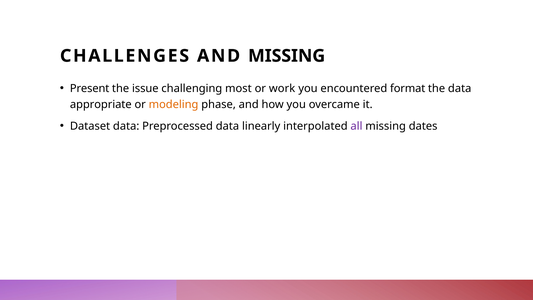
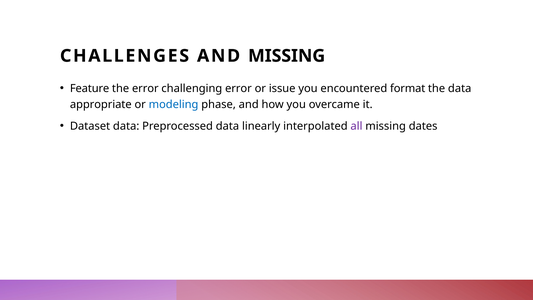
Present: Present -> Feature (90, 88)
the issue: issue -> error (145, 88)
challenging most: most -> error (238, 88)
work: work -> issue (282, 88)
modeling colour: orange -> blue (174, 104)
